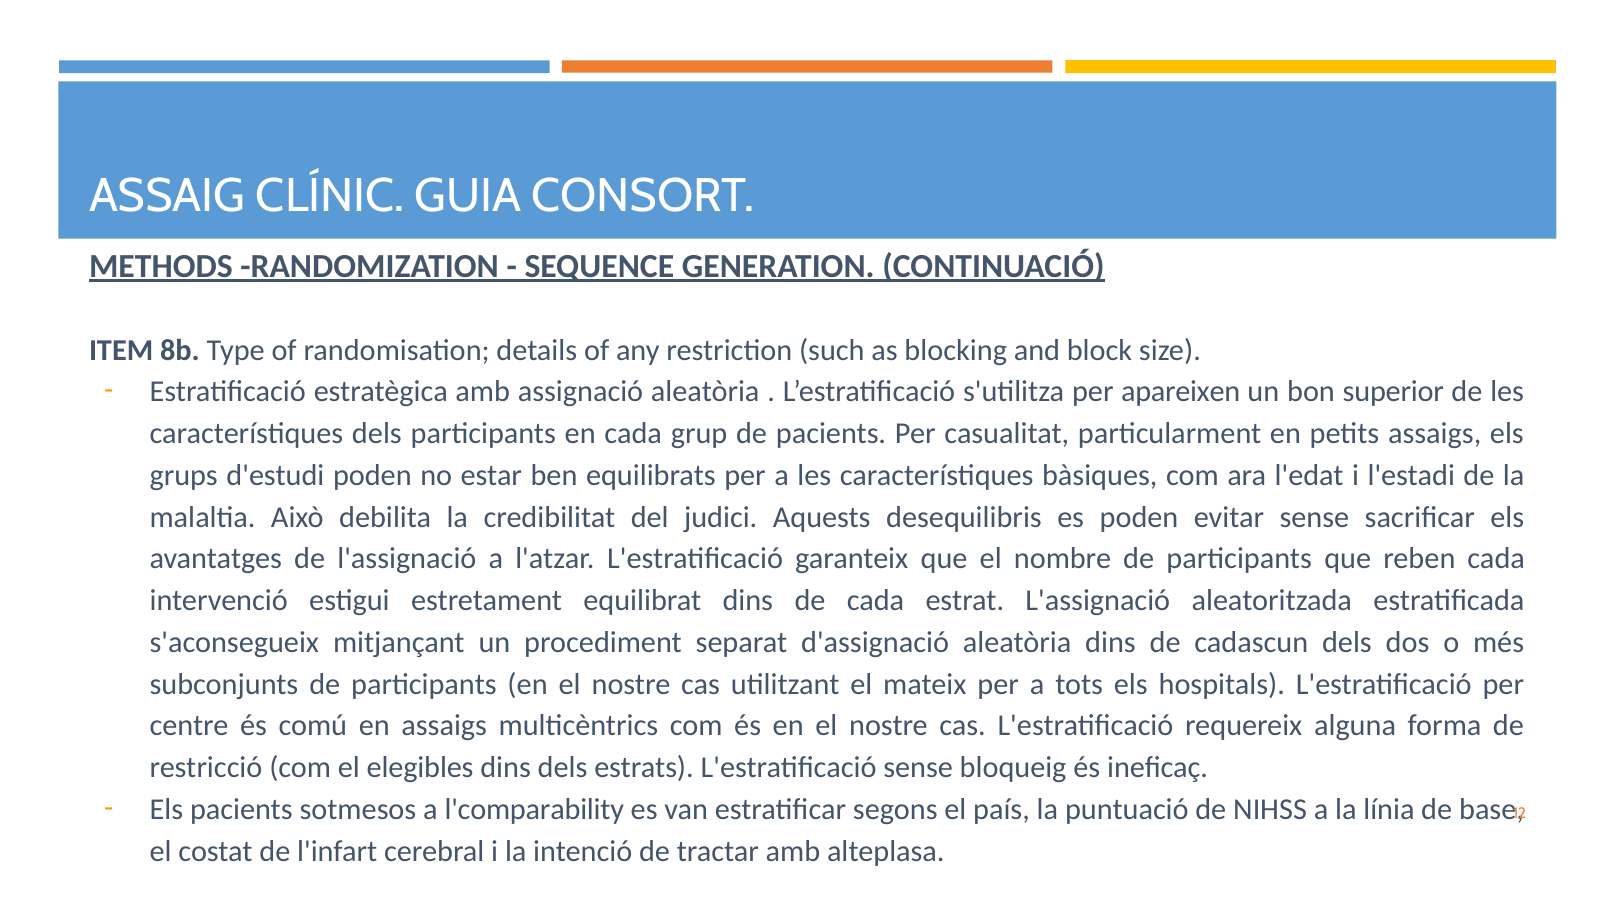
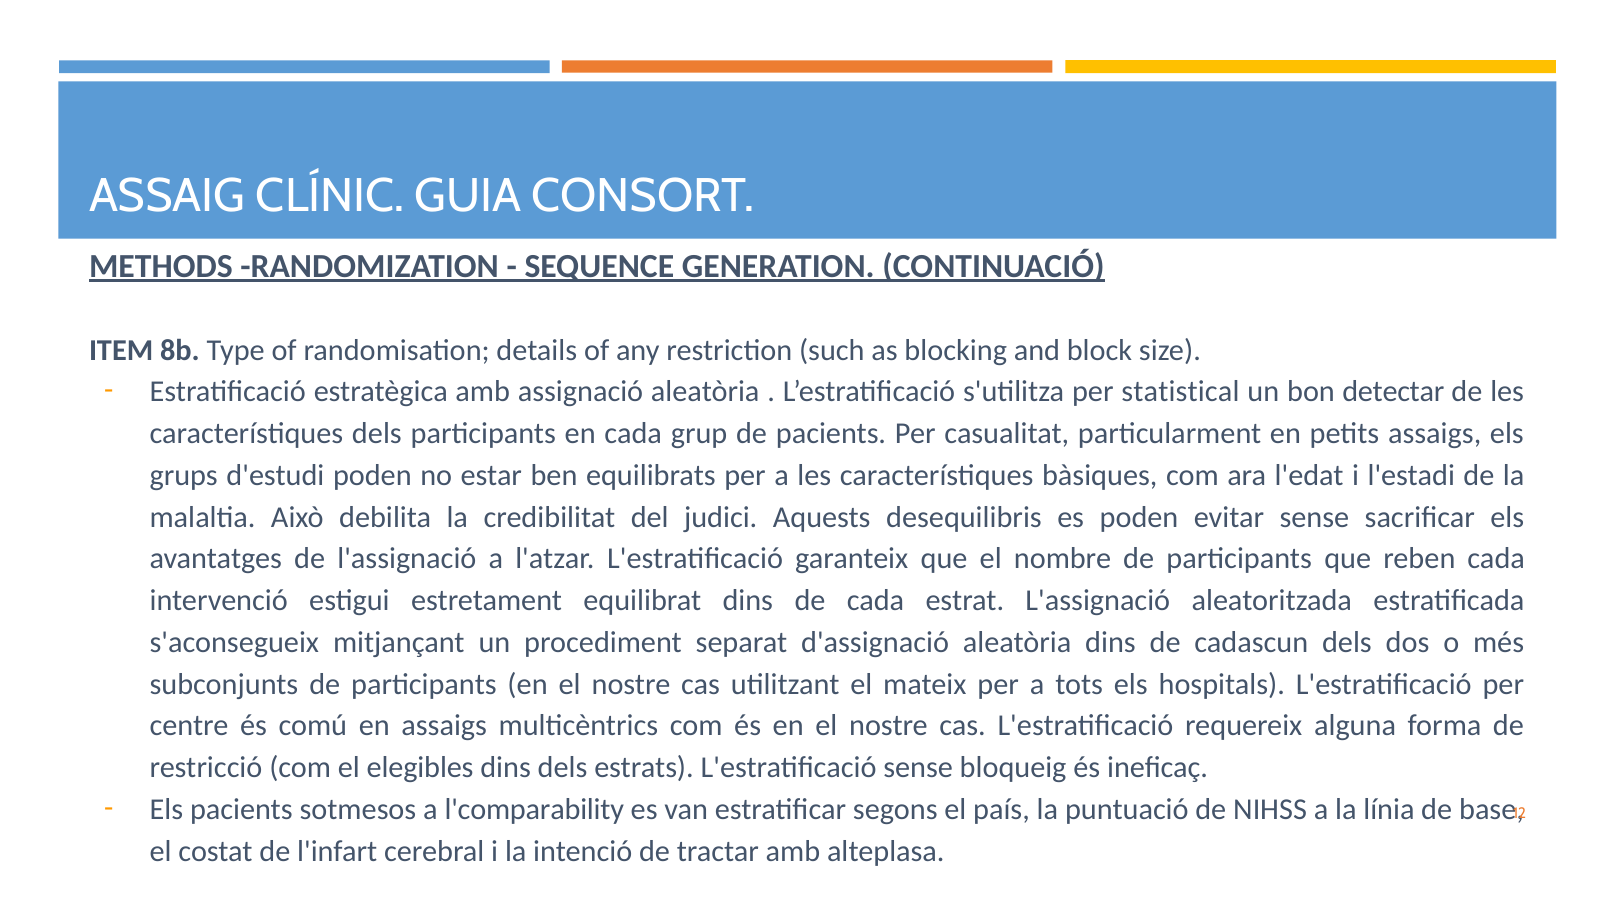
apareixen: apareixen -> statistical (1180, 392)
superior: superior -> detectar (1393, 392)
